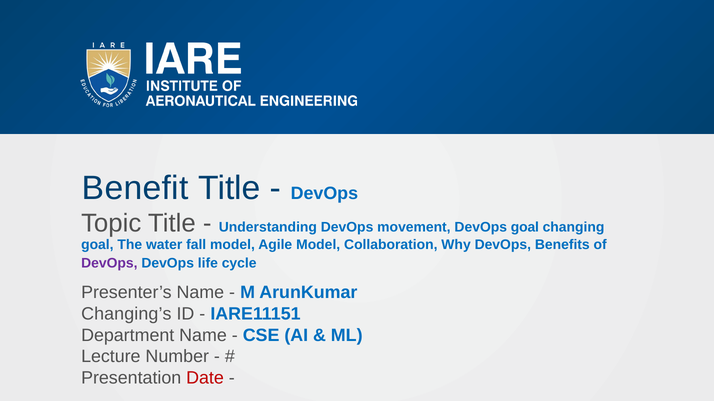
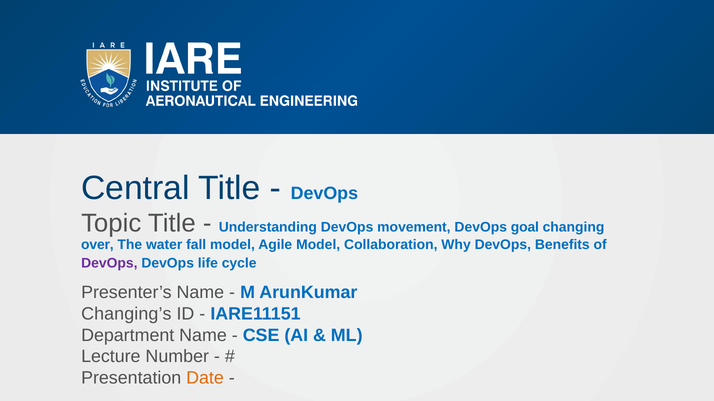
Benefit: Benefit -> Central (135, 189)
goal: goal -> over (97, 245)
Date colour: red -> orange (205, 379)
